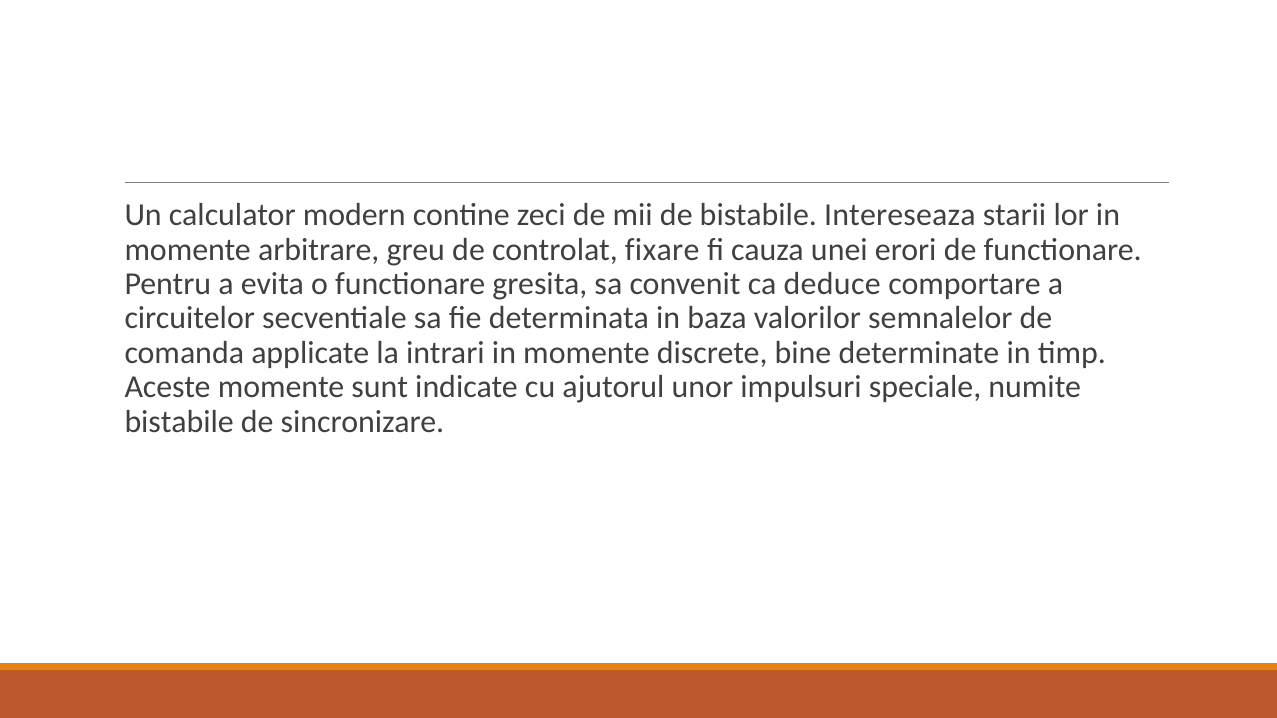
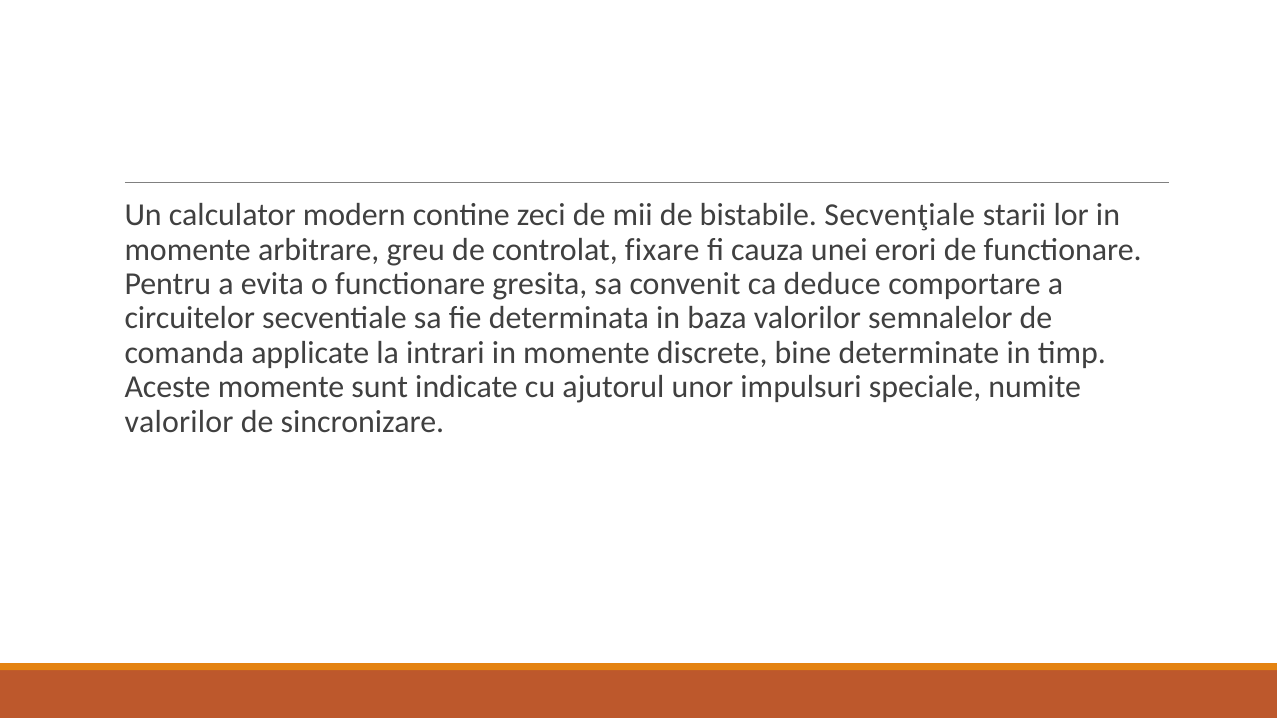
Intereseaza: Intereseaza -> Secvenţiale (900, 215)
bistabile: bistabile -> valorilor (179, 422)
